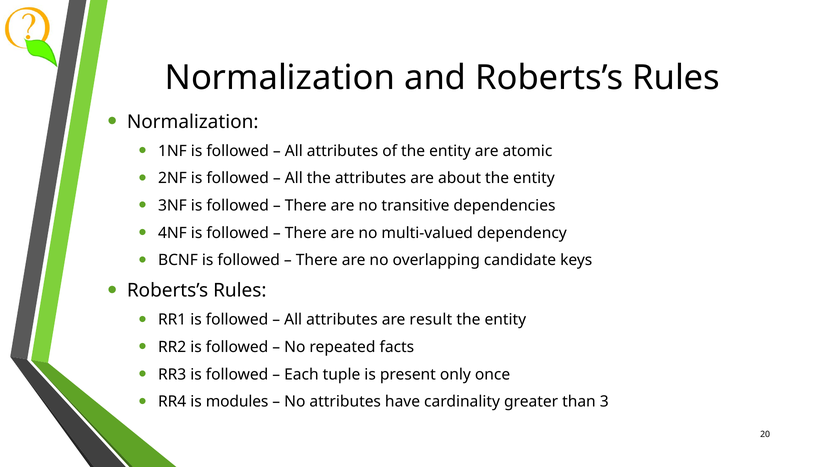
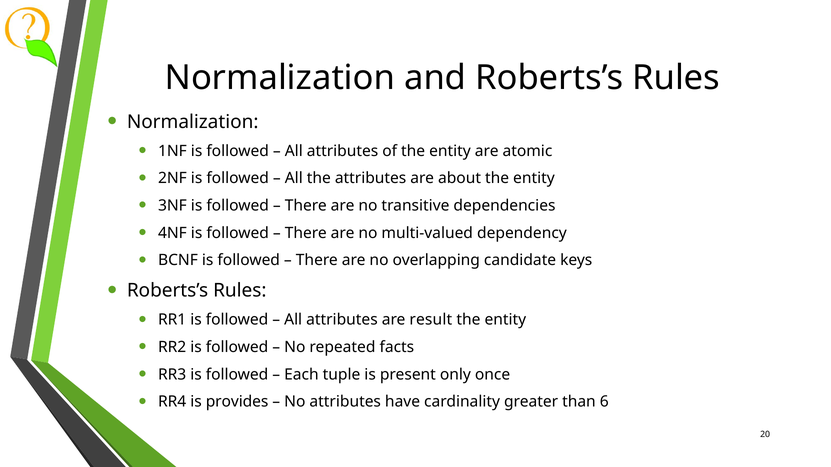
modules: modules -> provides (237, 402)
3: 3 -> 6 (604, 402)
